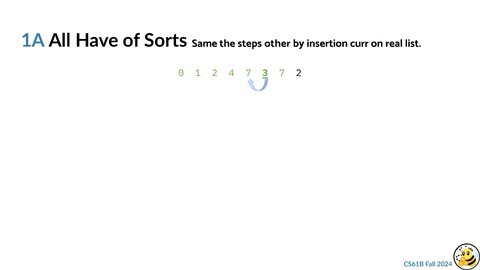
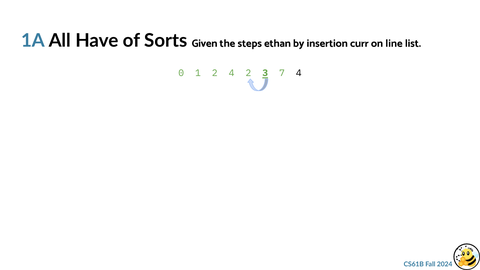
Same: Same -> Given (205, 43)
other: other -> ethan (278, 43)
real: real -> line (394, 43)
4 7: 7 -> 2 (248, 73)
7 2: 2 -> 4 (299, 73)
